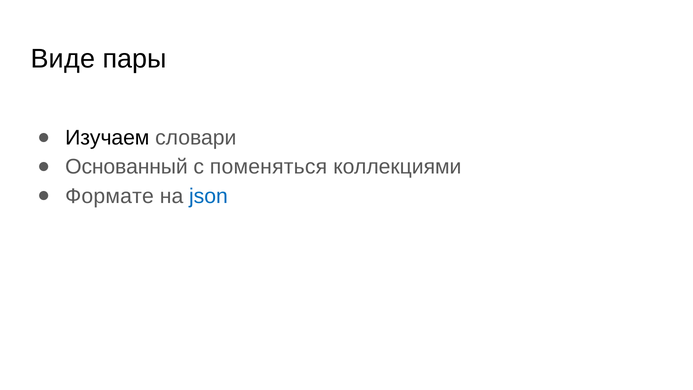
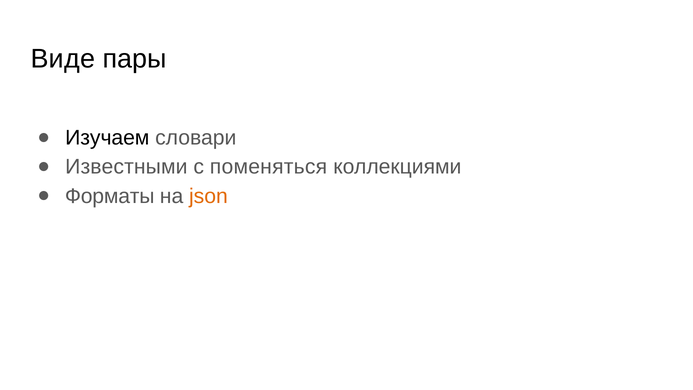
Основанный: Основанный -> Известными (126, 167)
Формате: Формате -> Форматы (110, 196)
json colour: blue -> orange (208, 196)
